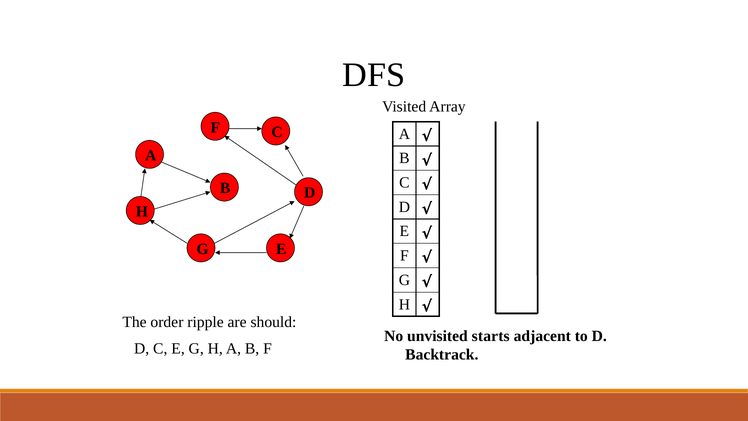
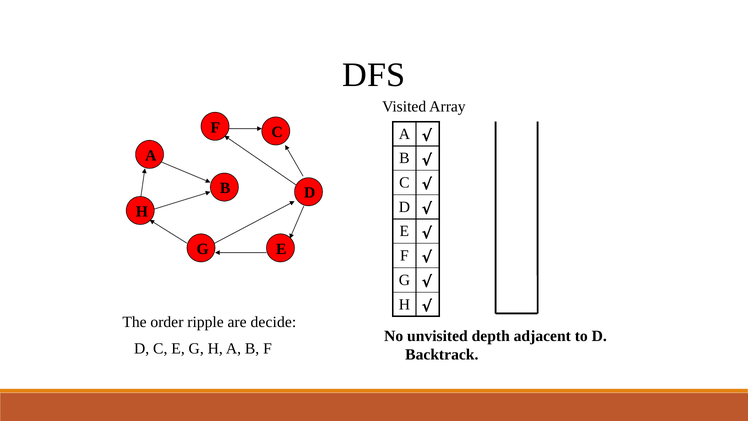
should: should -> decide (273, 322)
starts: starts -> depth (491, 336)
